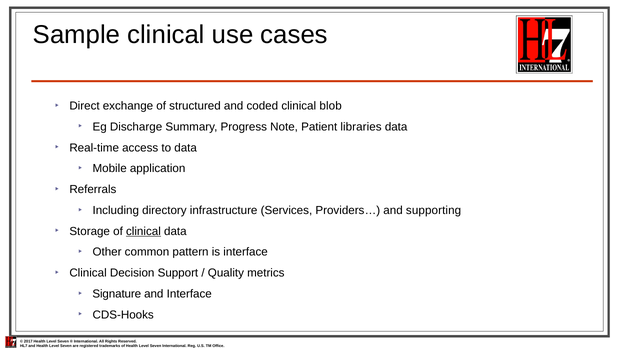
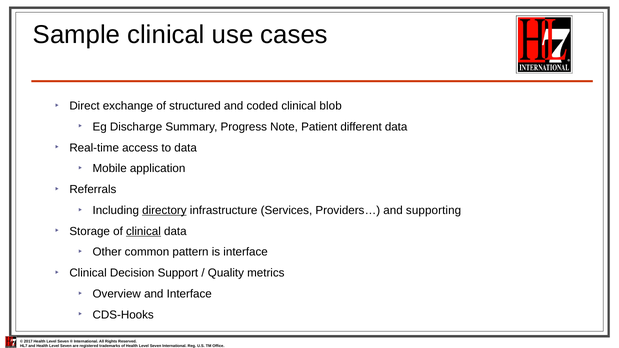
libraries: libraries -> different (361, 127)
directory underline: none -> present (164, 210)
Signature: Signature -> Overview (117, 294)
